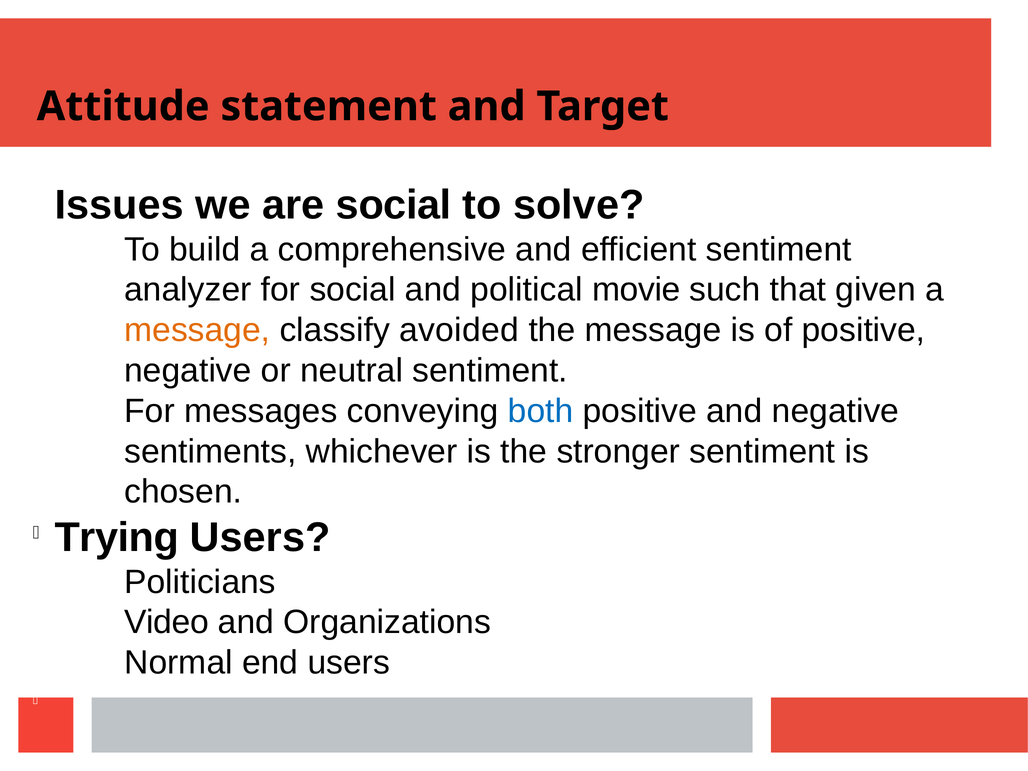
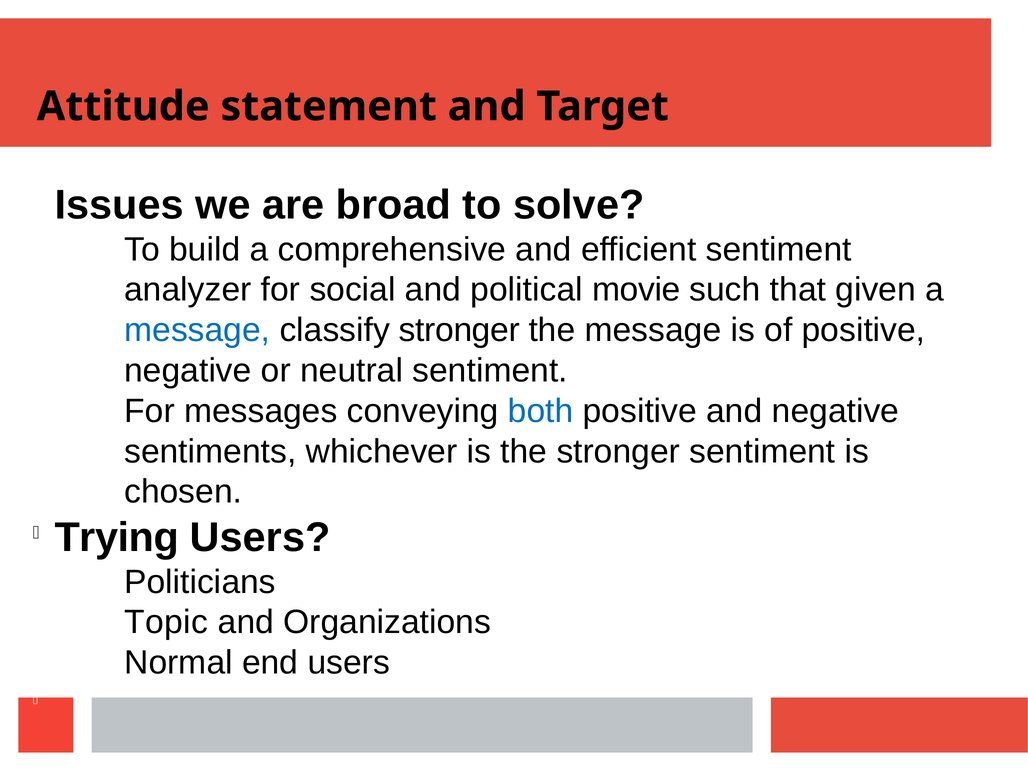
are social: social -> broad (393, 205)
message colour: orange -> blue (197, 330)
classify avoided: avoided -> stronger (459, 330)
Video: Video -> Topic (166, 622)
